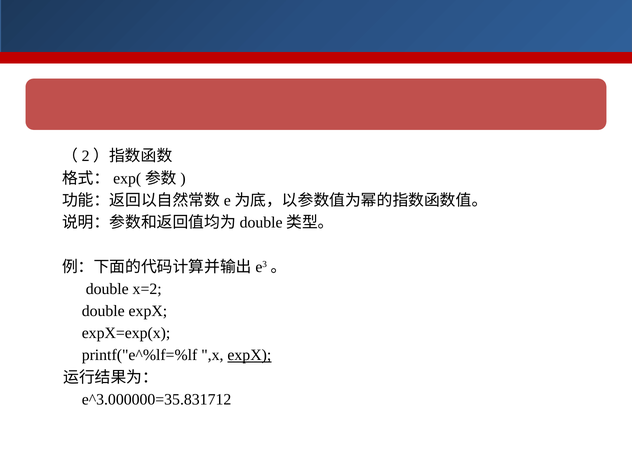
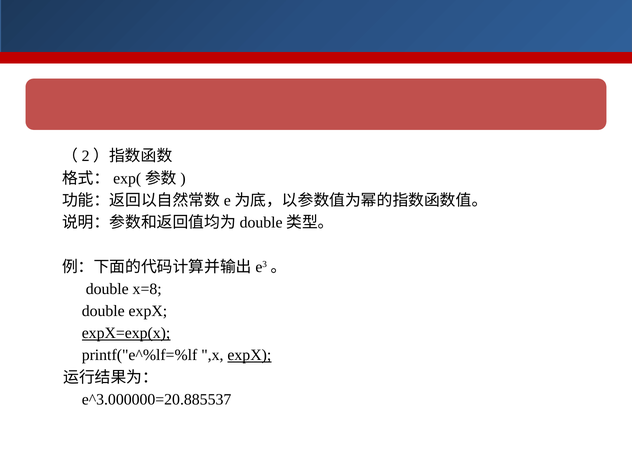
x=2: x=2 -> x=8 (147, 289)
expX=exp(x underline: none -> present (126, 333)
e^3.000000=35.831712: e^3.000000=35.831712 -> e^3.000000=20.885537 (157, 400)
